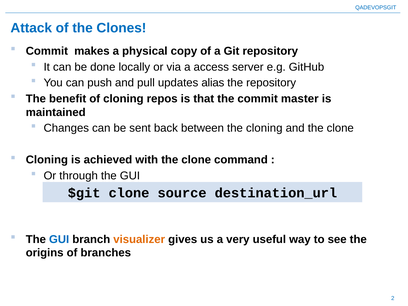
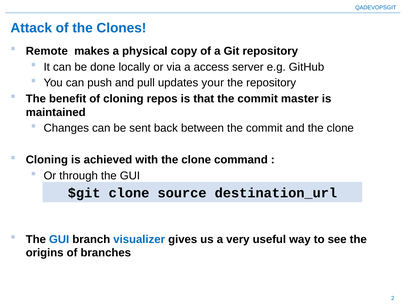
Commit: Commit -> Remote (47, 51)
alias: alias -> your (213, 83)
between the cloning: cloning -> commit (264, 128)
visualizer colour: orange -> blue (139, 239)
